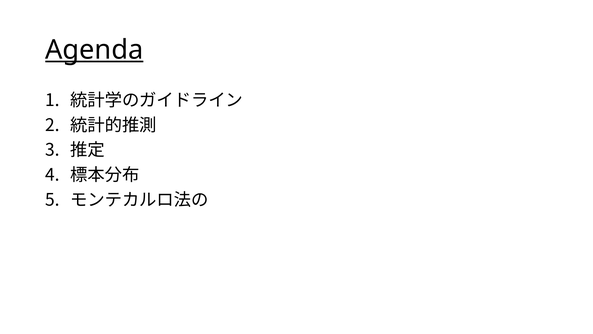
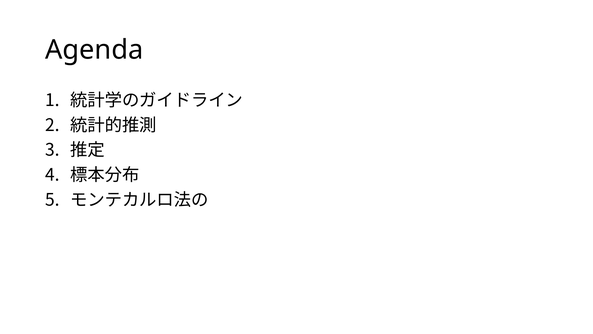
Agenda underline: present -> none (94, 50)
